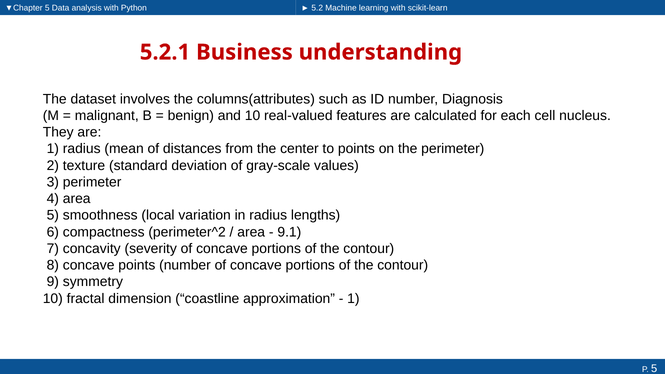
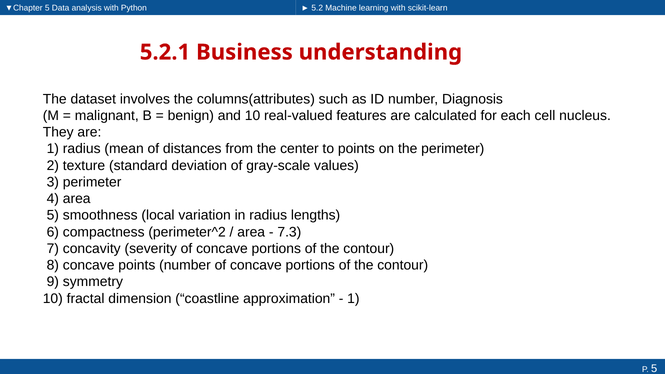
9.1: 9.1 -> 7.3 (289, 232)
